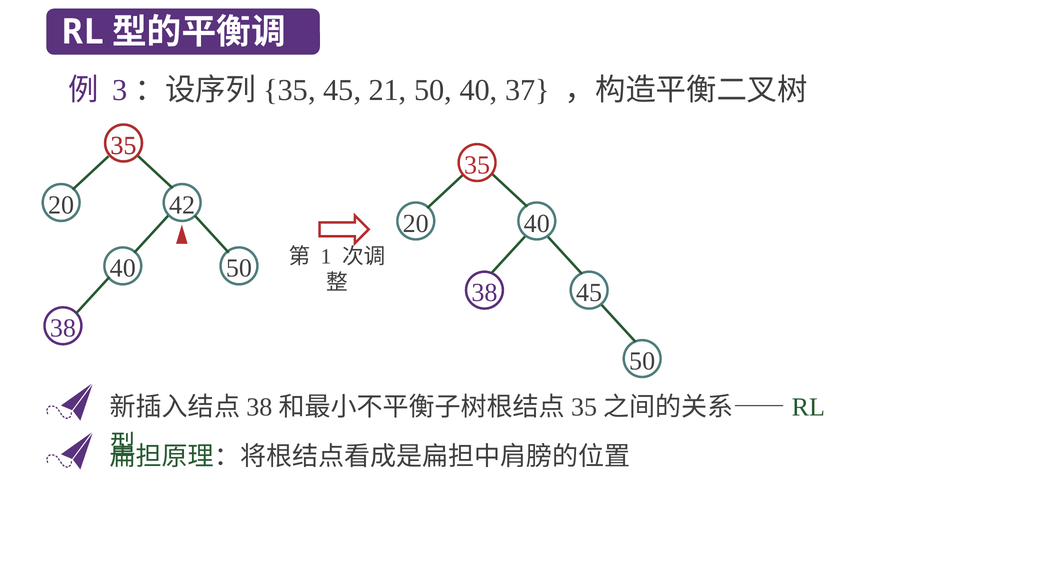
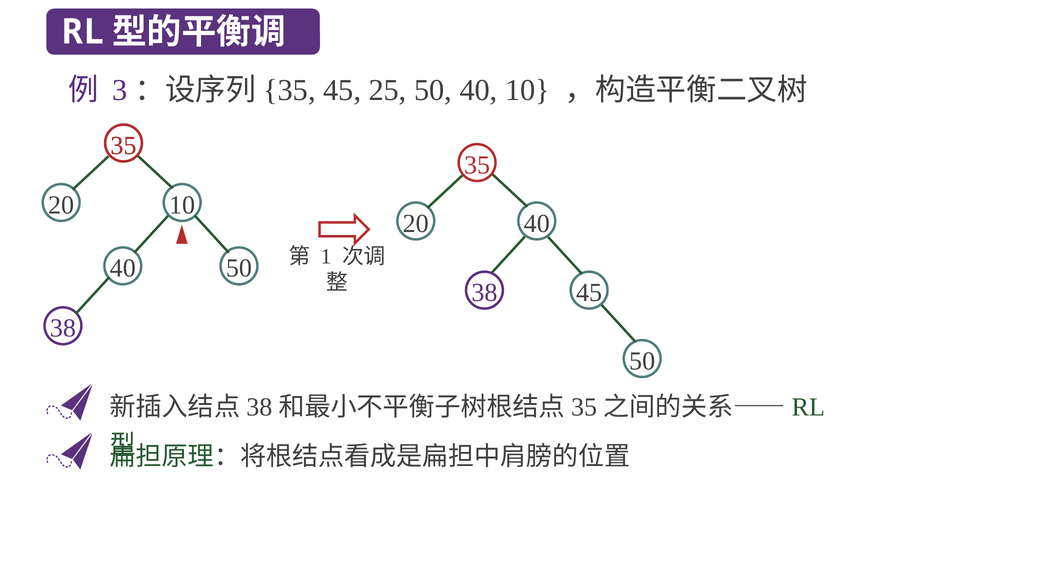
21: 21 -> 25 (388, 90)
40 37: 37 -> 10 (527, 90)
20 42: 42 -> 10 (182, 205)
